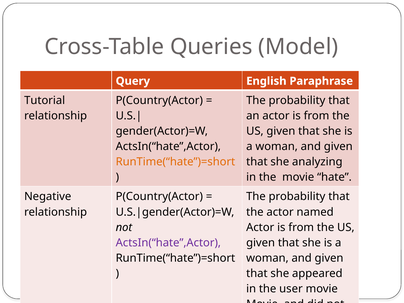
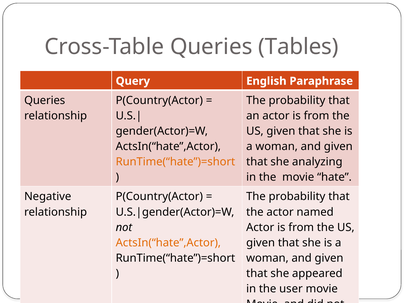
Model: Model -> Tables (298, 47)
Tutorial: Tutorial -> Queries (45, 100)
ActsIn(“hate”,Actor colour: purple -> orange (168, 243)
